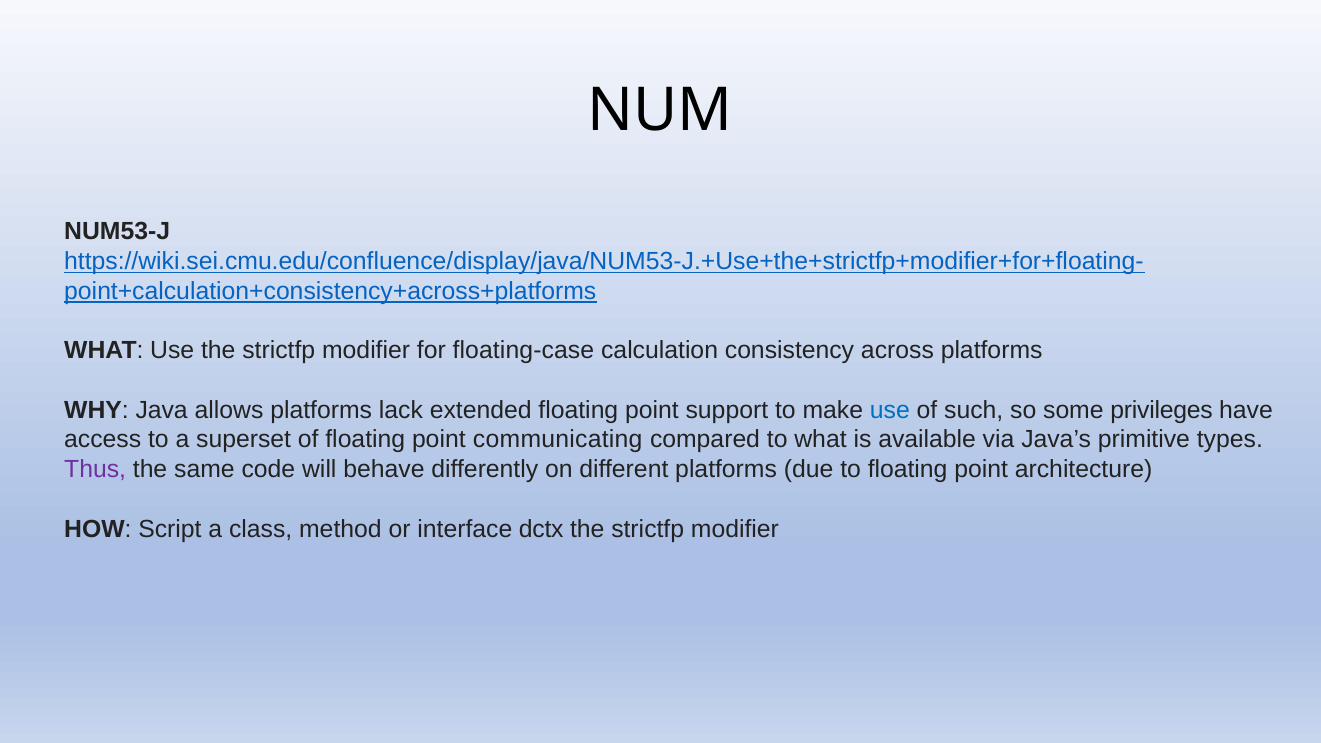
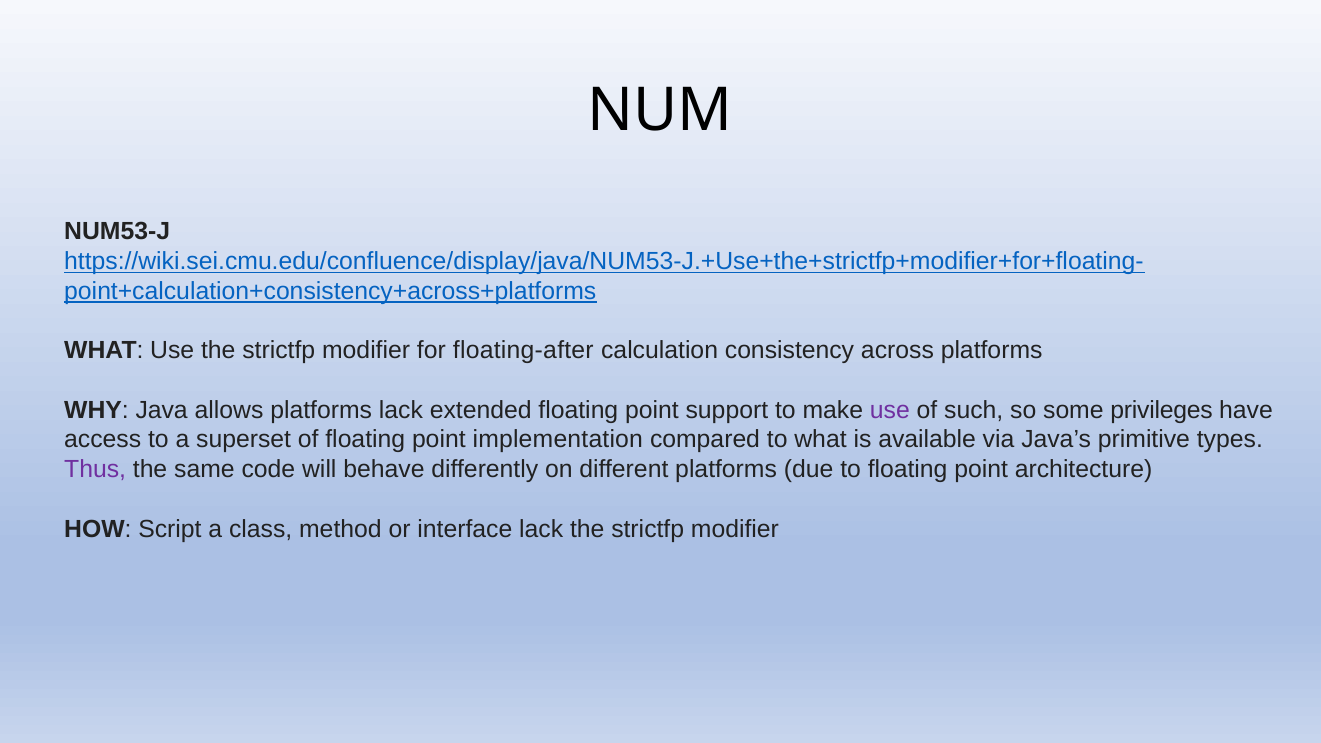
floating-case: floating-case -> floating-after (523, 351)
use colour: blue -> purple (890, 410)
communicating: communicating -> implementation (558, 440)
interface dctx: dctx -> lack (541, 529)
